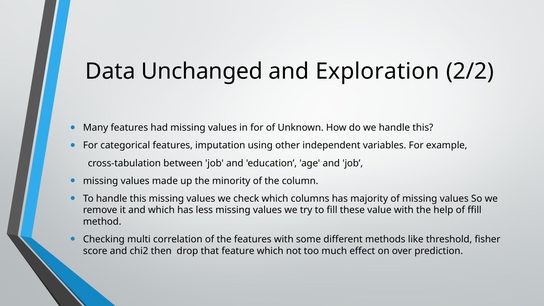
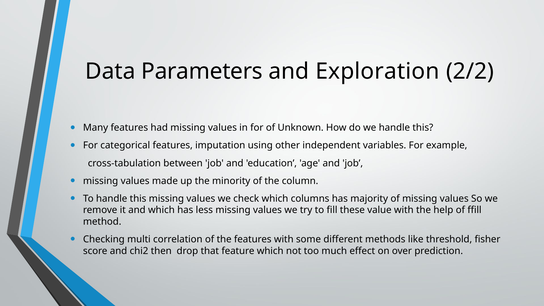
Unchanged: Unchanged -> Parameters (202, 71)
